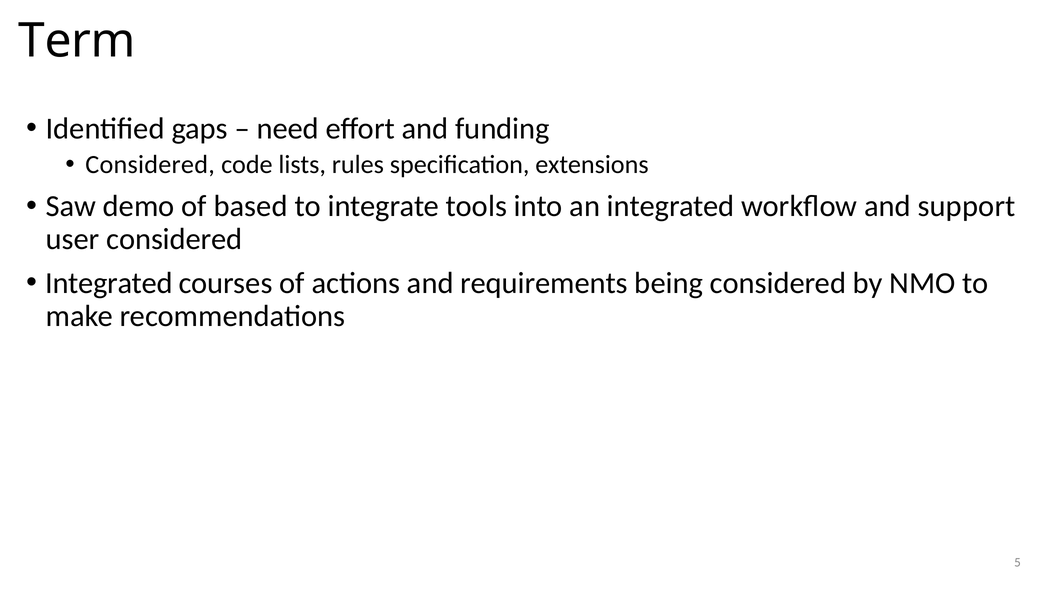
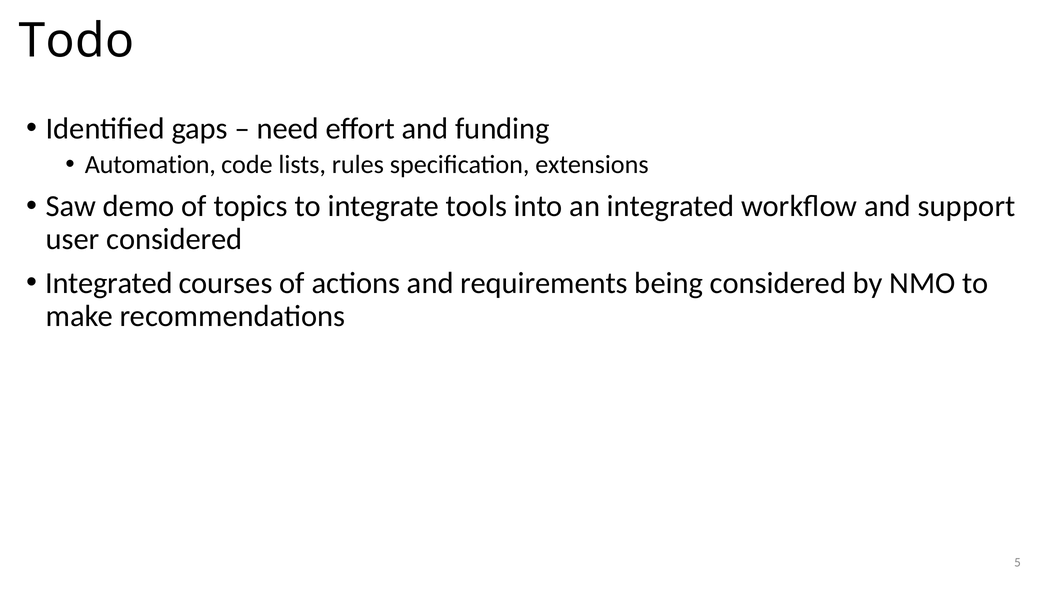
Term: Term -> Todo (76, 41)
Considered: Considered -> Automation (150, 165)
based: based -> topics (251, 206)
